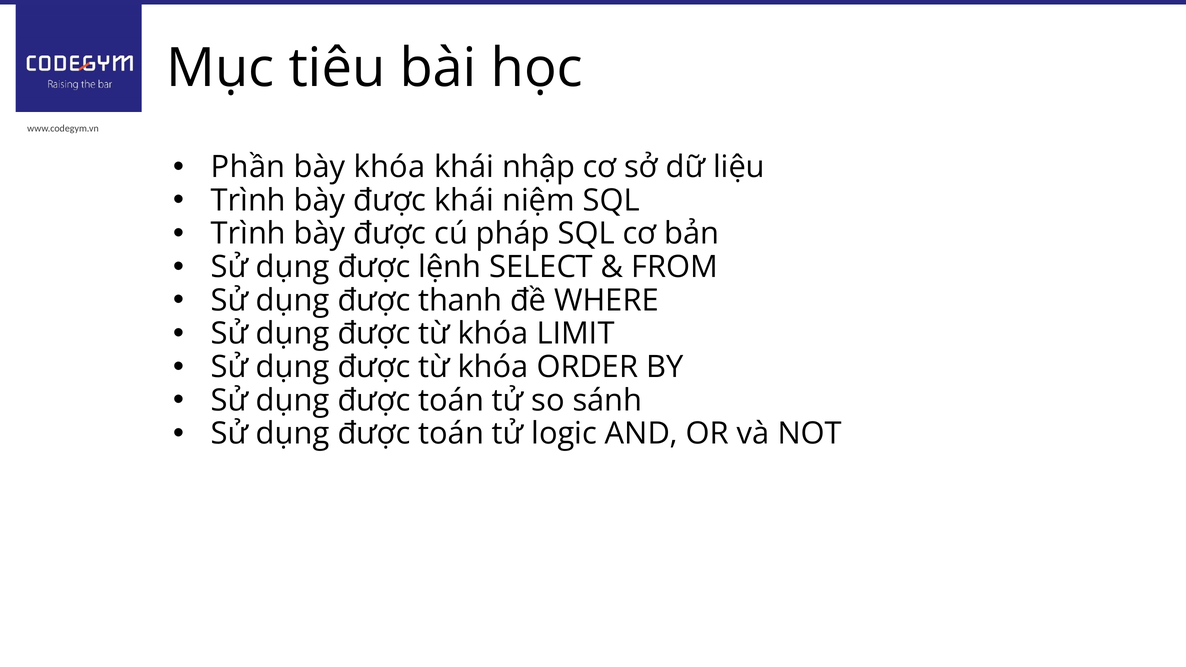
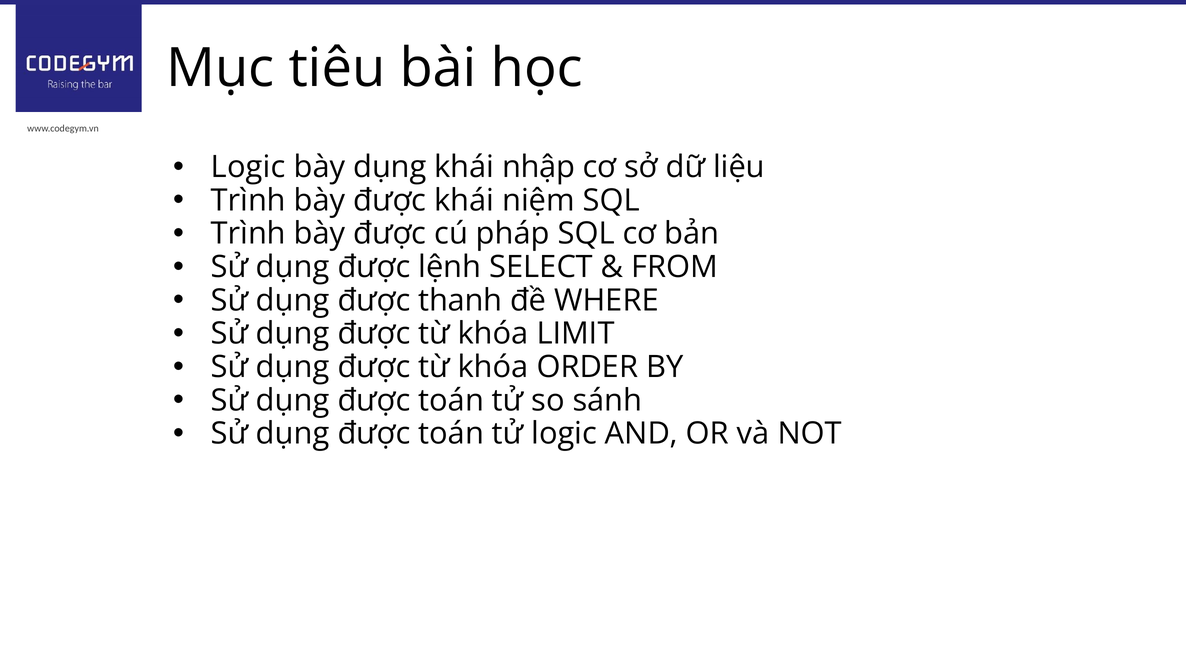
Phần: Phần -> Logic (248, 167)
bày khóa: khóa -> dụng (390, 167)
